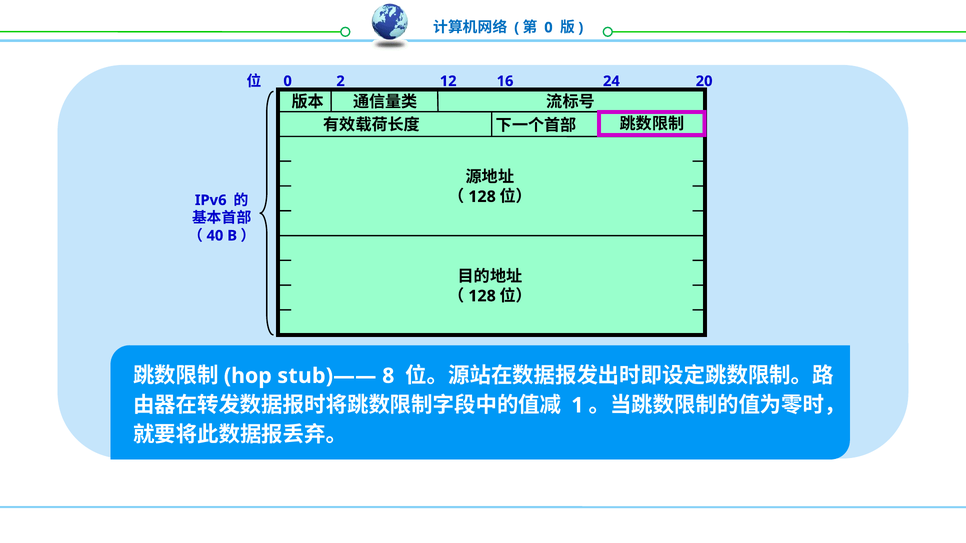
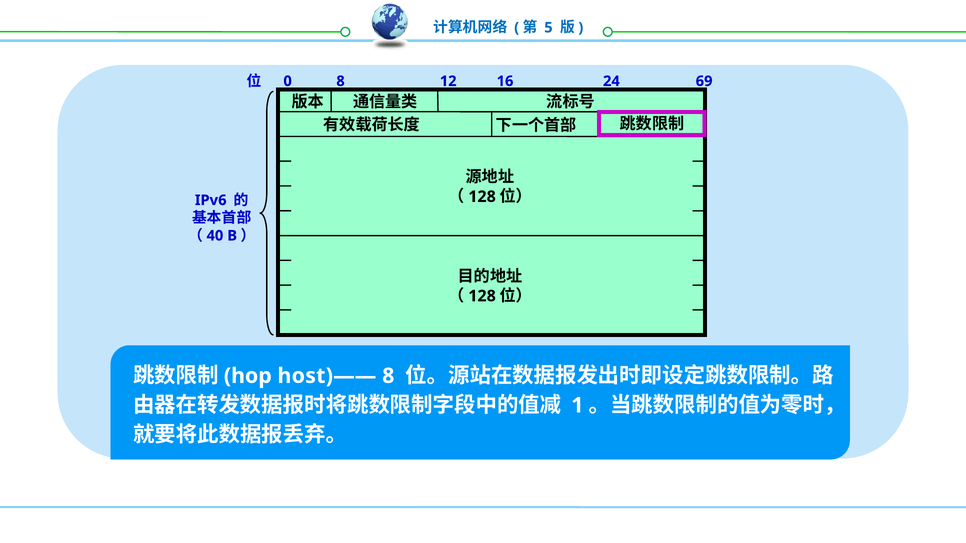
0: 0 -> 5 (548, 28)
0 2: 2 -> 8 (341, 81)
20: 20 -> 69 (704, 81)
stub)——: stub)—— -> host)—— (327, 376)
